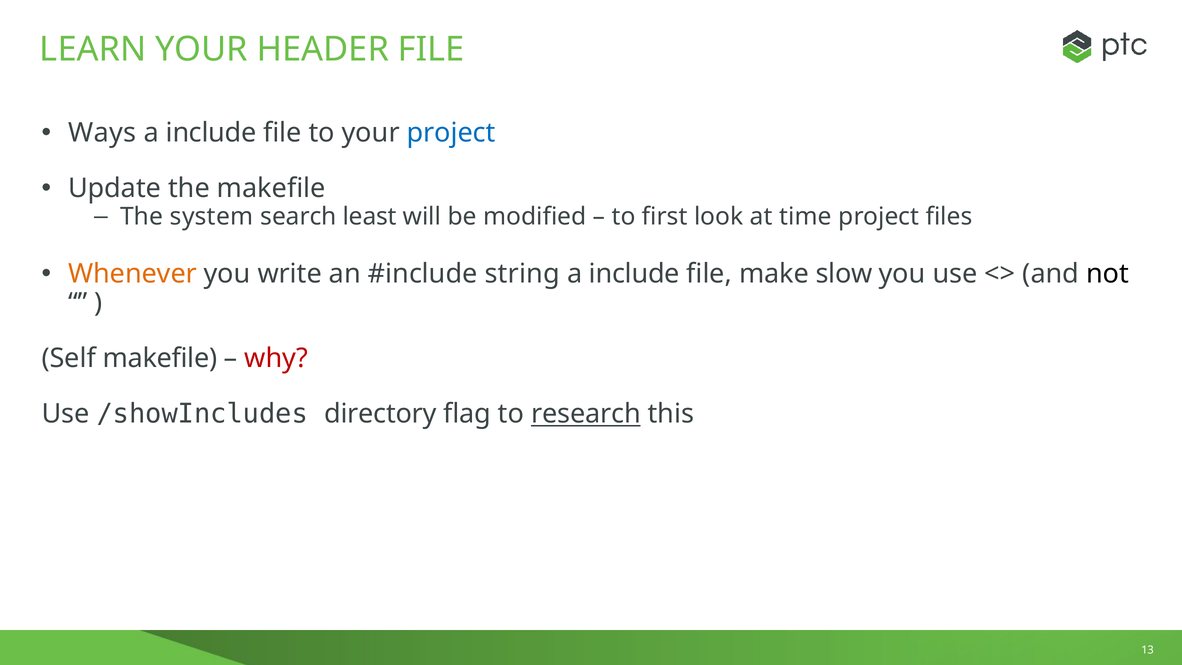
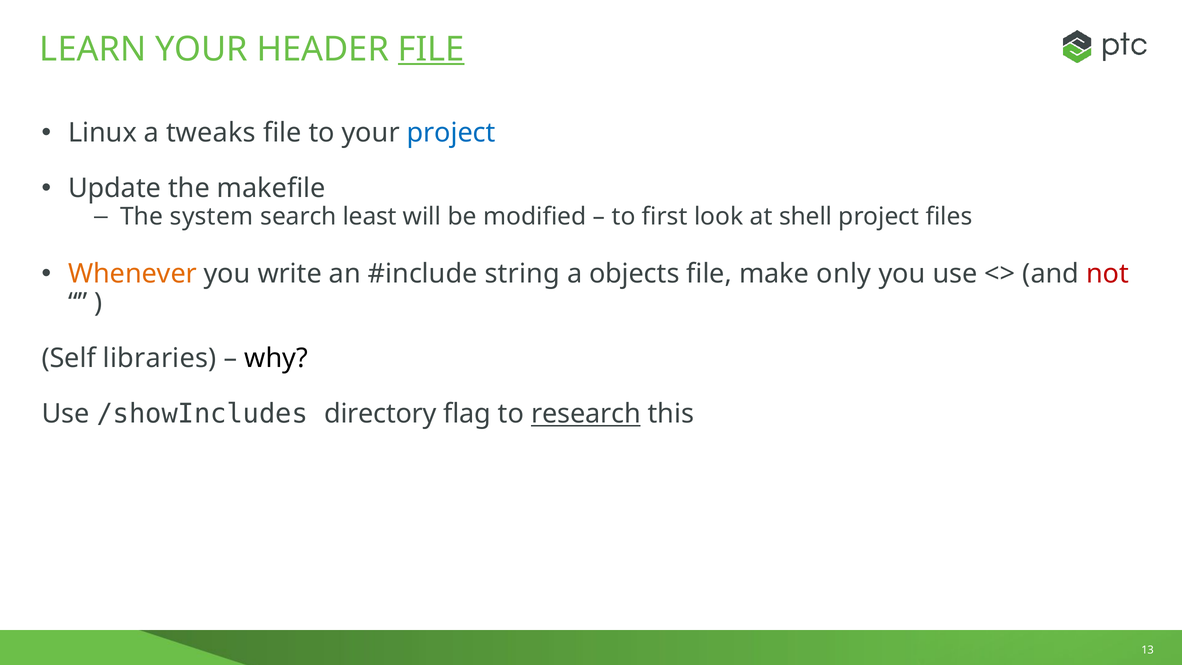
FILE underline: none -> present (431, 49)
Ways: Ways -> Linux (103, 133)
include: include -> tweaks (211, 133)
time: time -> shell (806, 217)
include: include -> objects (634, 274)
slow: slow -> only (844, 274)
not colour: black -> red (1107, 274)
Self makefile: makefile -> libraries (160, 358)
why colour: red -> black (276, 358)
